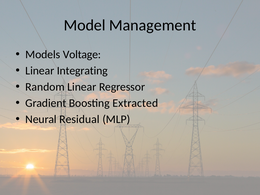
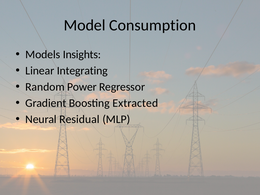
Management: Management -> Consumption (153, 25)
Voltage: Voltage -> Insights (82, 55)
Random Linear: Linear -> Power (82, 87)
